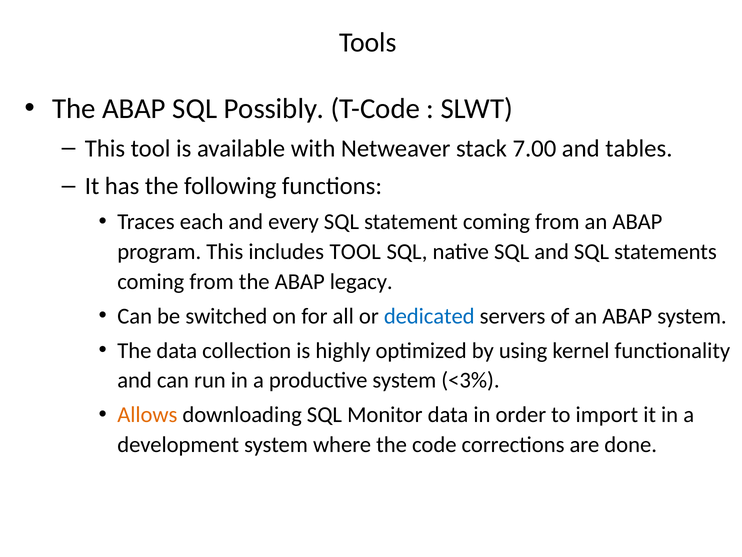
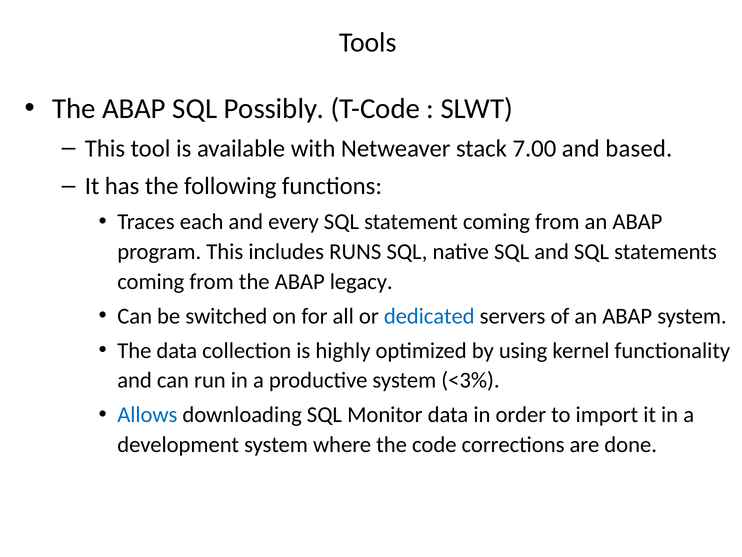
tables: tables -> based (639, 149)
includes TOOL: TOOL -> RUNS (355, 252)
Allows colour: orange -> blue (147, 415)
